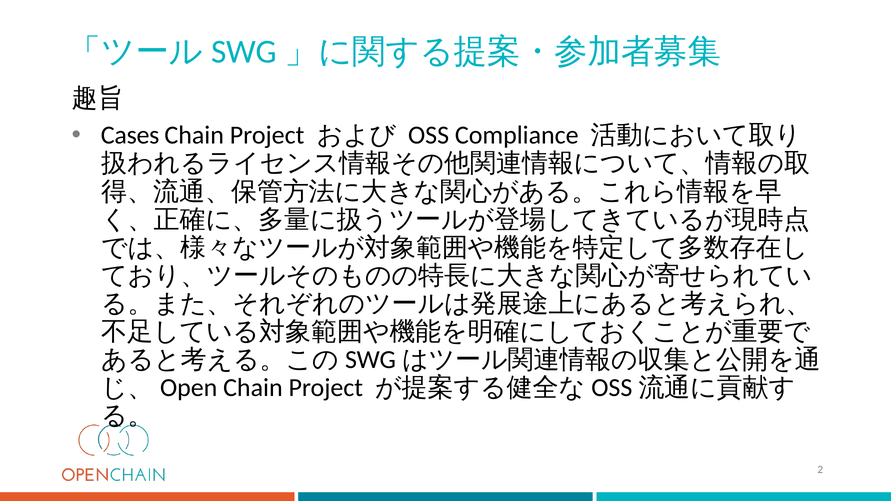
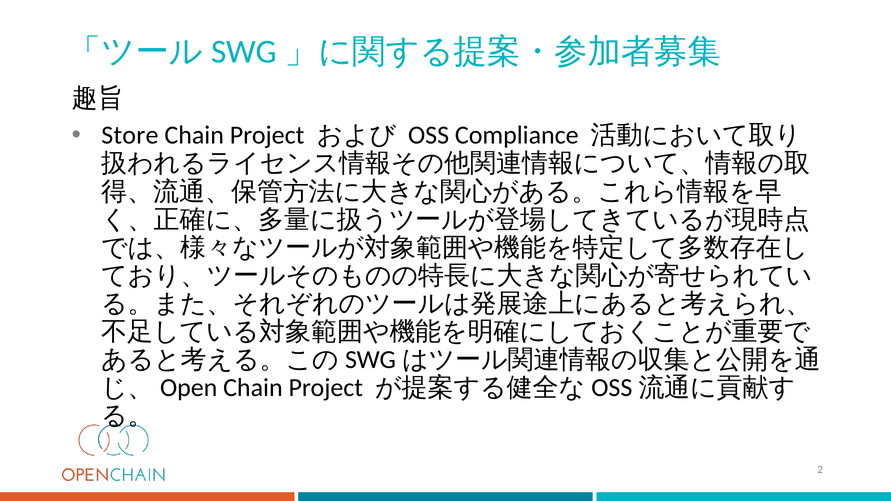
Cases: Cases -> Store (130, 135)
